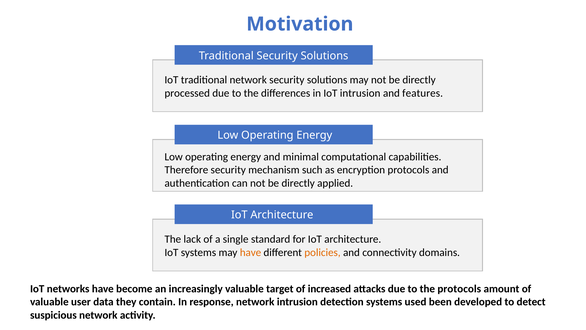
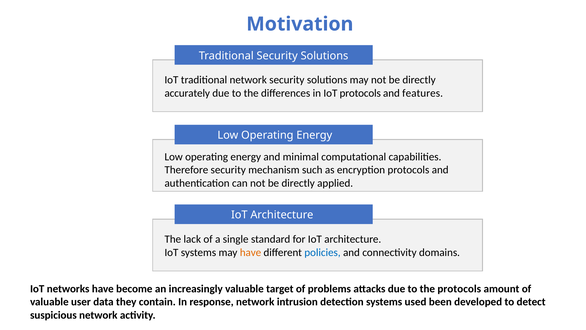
processed: processed -> accurately (187, 93)
IoT intrusion: intrusion -> protocols (360, 93)
policies colour: orange -> blue (322, 252)
increased: increased -> problems (329, 288)
